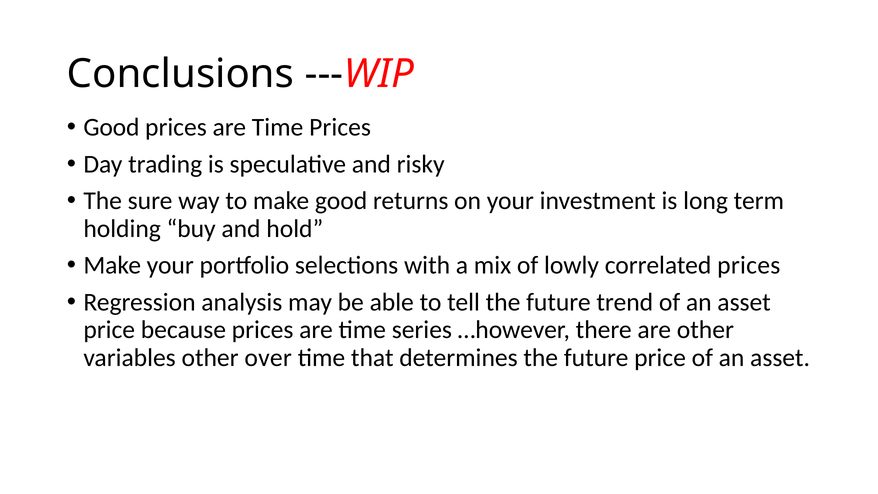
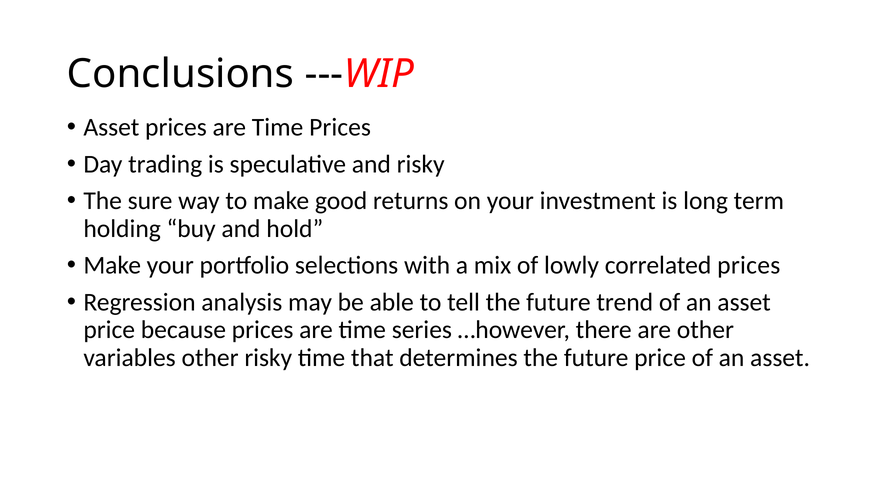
Good: Good -> Asset (111, 127)
other over: over -> risky (268, 357)
